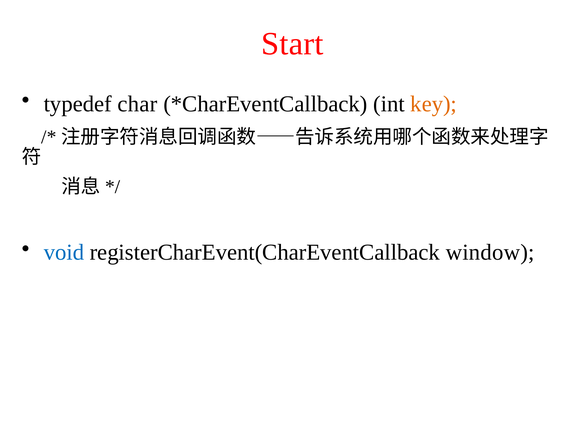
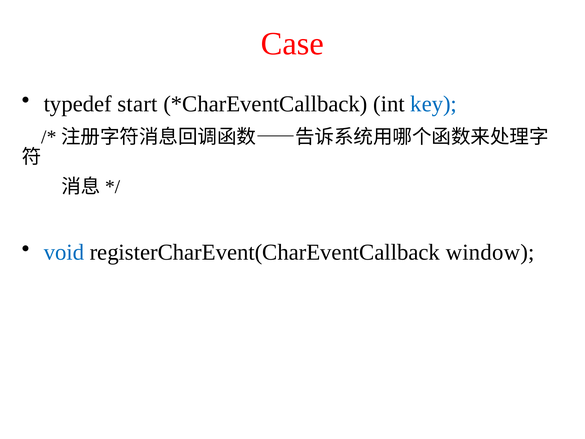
Start: Start -> Case (292, 44)
char: char -> start (137, 104)
key colour: orange -> blue (434, 104)
